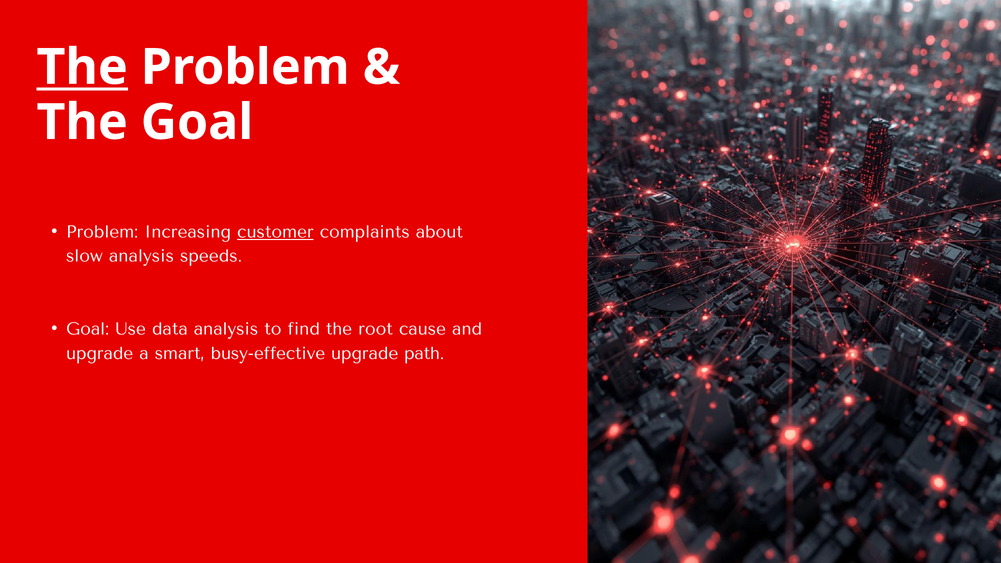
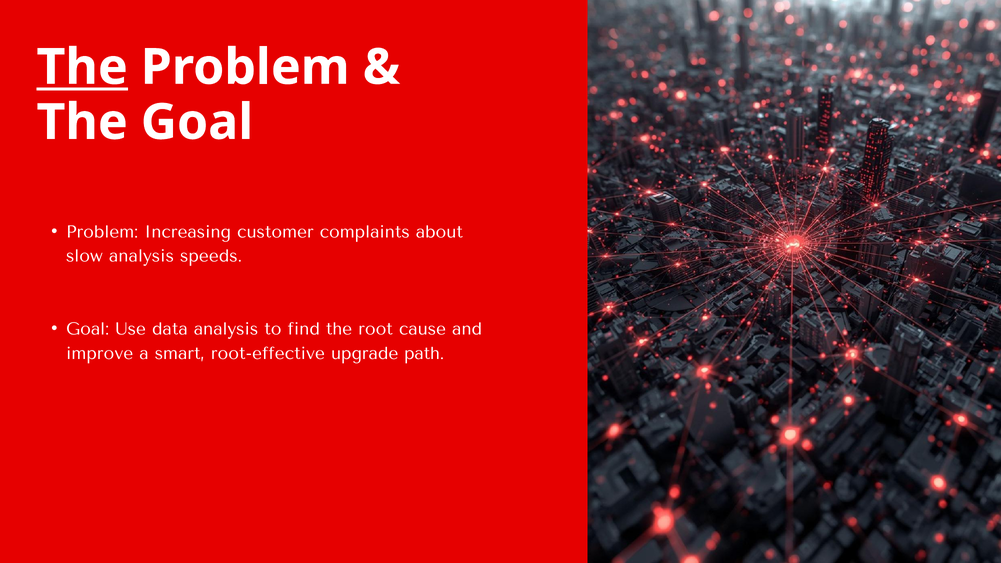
customer underline: present -> none (275, 232)
upgrade: upgrade -> improve (100, 353)
busy-effective: busy-effective -> root-effective (268, 353)
